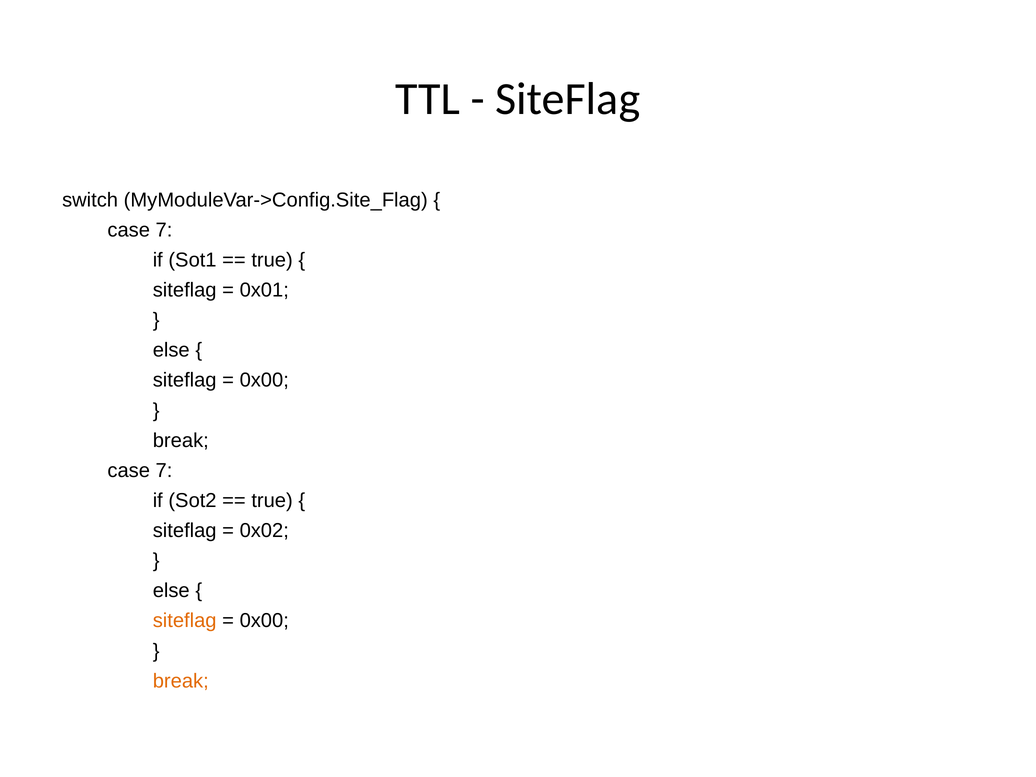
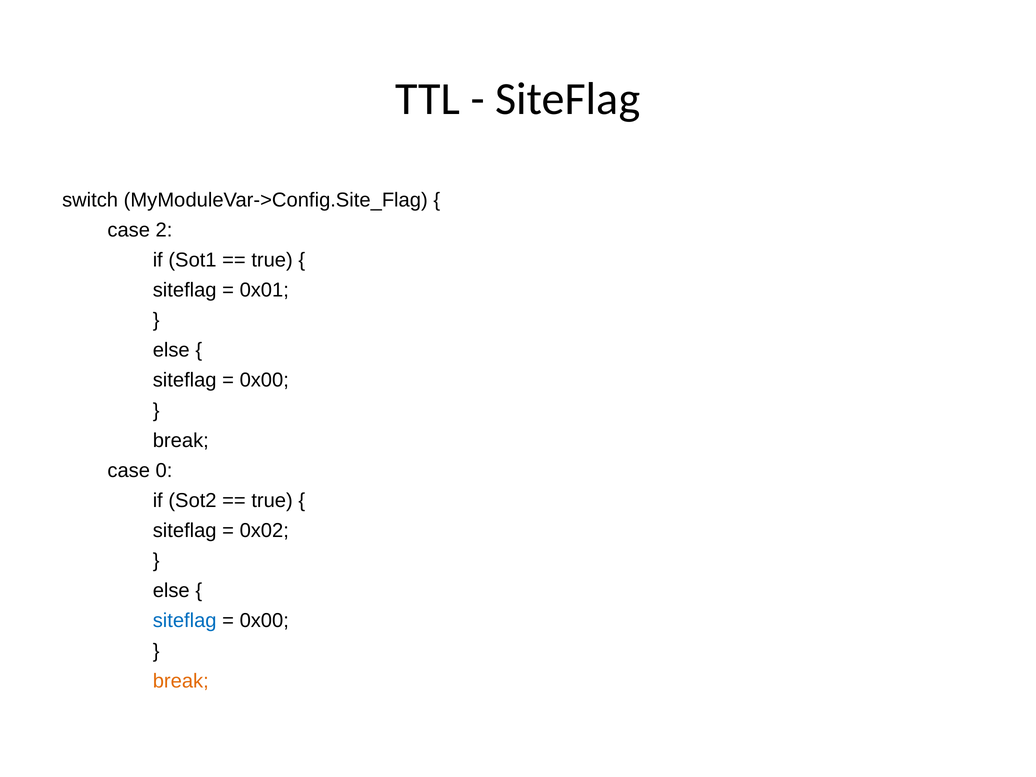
7: 7 -> 2 (164, 230)
7: 7 -> 0 (164, 471)
siteflag colour: orange -> blue (185, 621)
